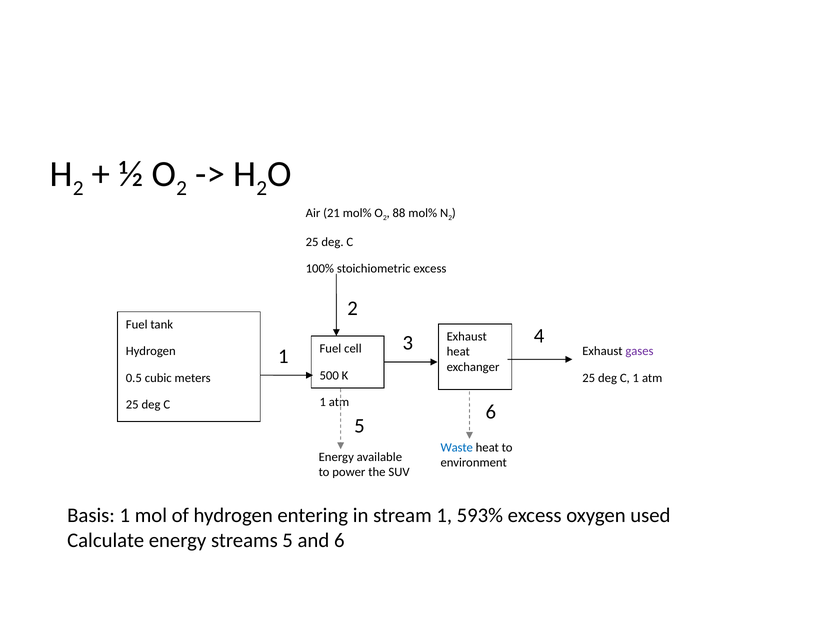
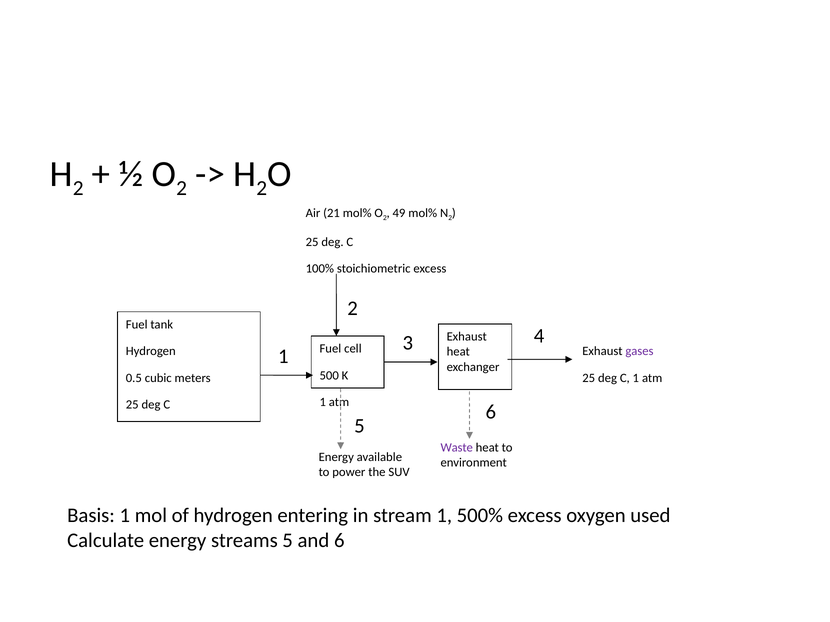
88: 88 -> 49 (399, 213)
Waste colour: blue -> purple (457, 448)
593%: 593% -> 500% (480, 516)
